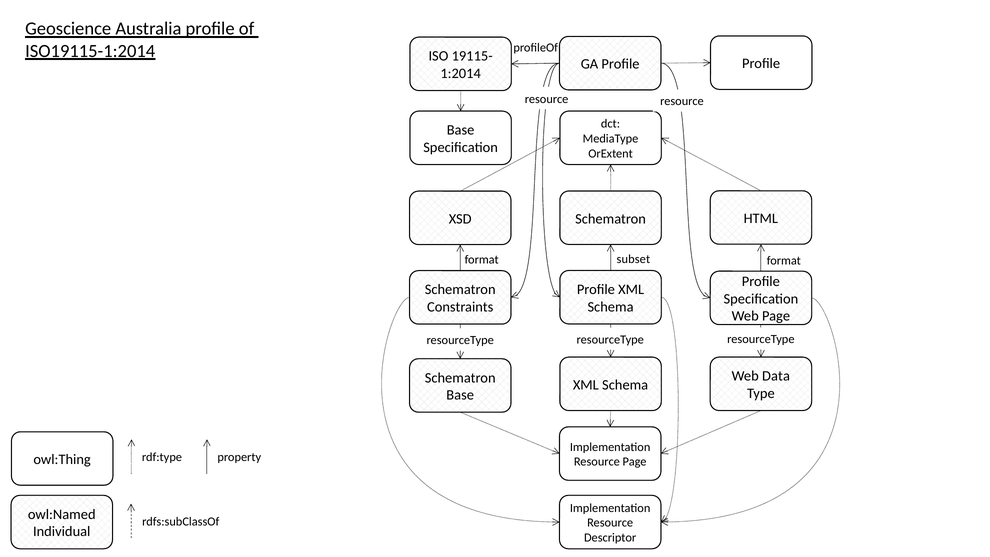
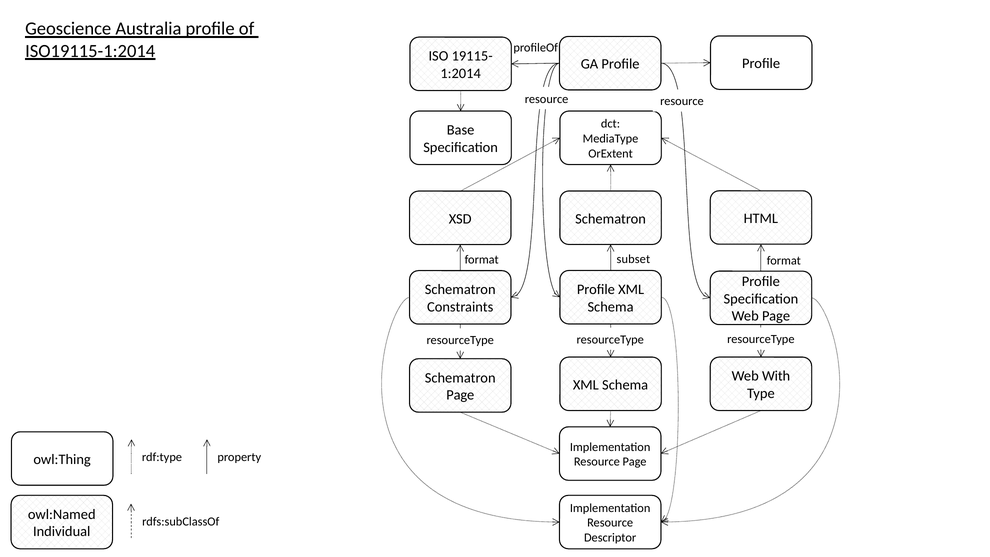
Data: Data -> With (776, 376)
Base: Base -> Page (460, 395)
